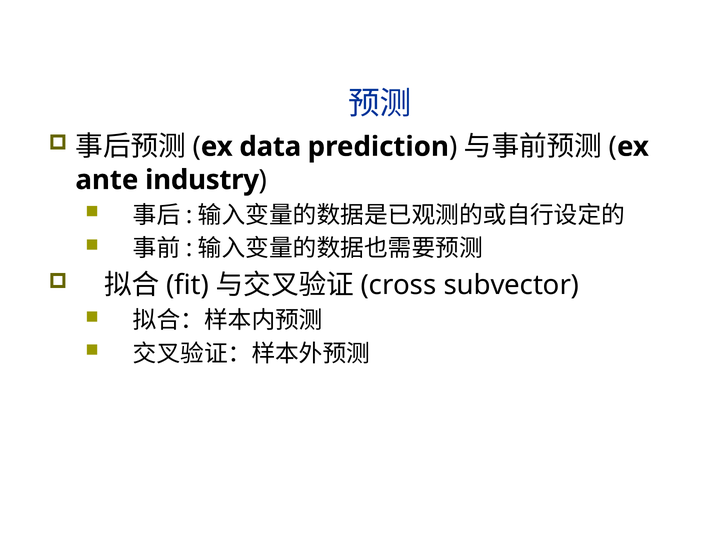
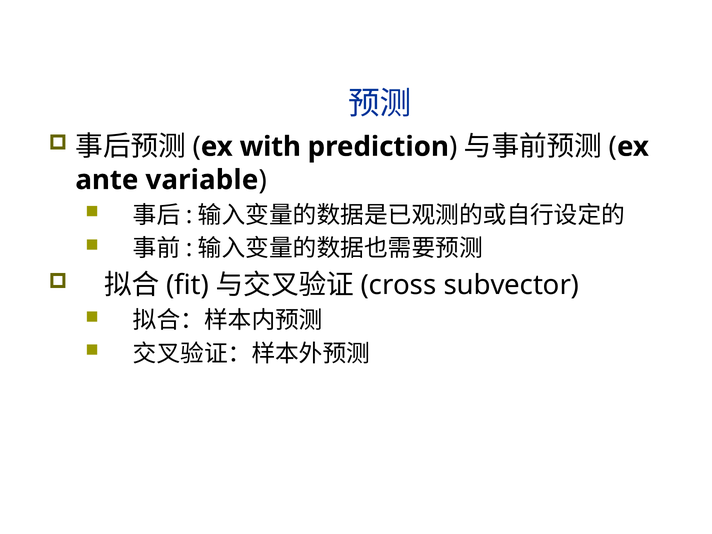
data: data -> with (270, 147)
industry: industry -> variable (202, 180)
